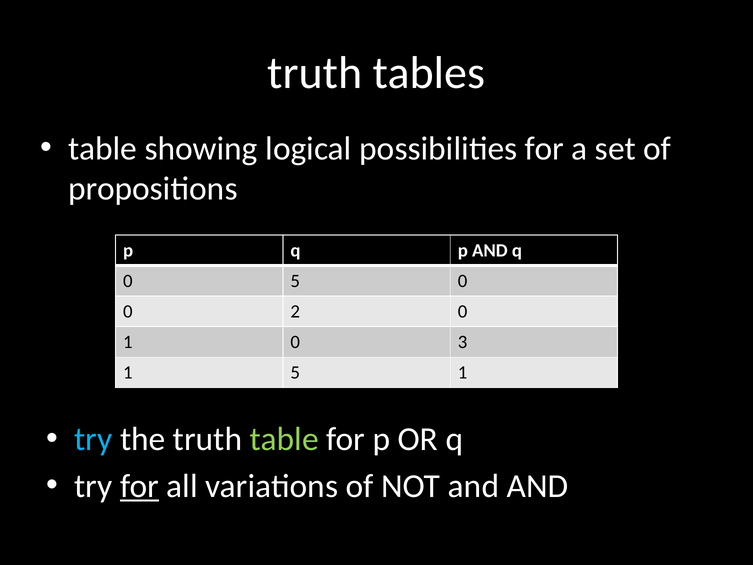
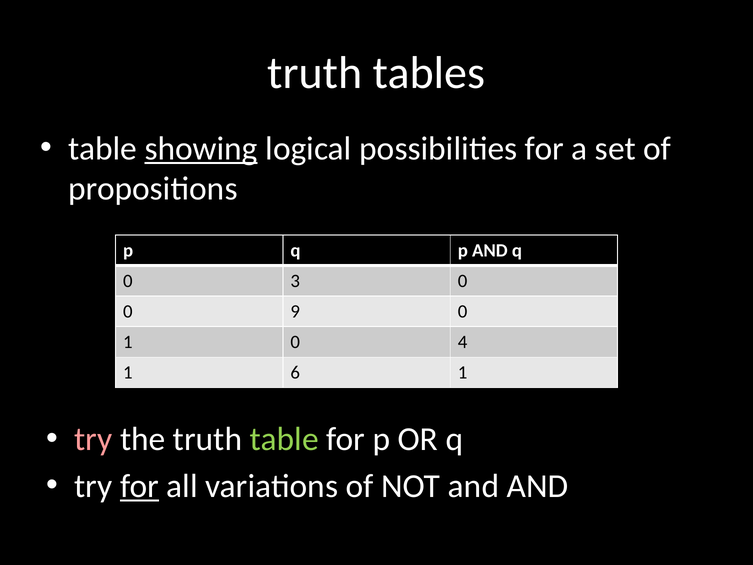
showing underline: none -> present (201, 148)
0 5: 5 -> 3 (295, 281)
2: 2 -> 9 (295, 312)
3: 3 -> 4 (463, 342)
1 5: 5 -> 6 (295, 373)
try colour: light blue -> pink (93, 439)
